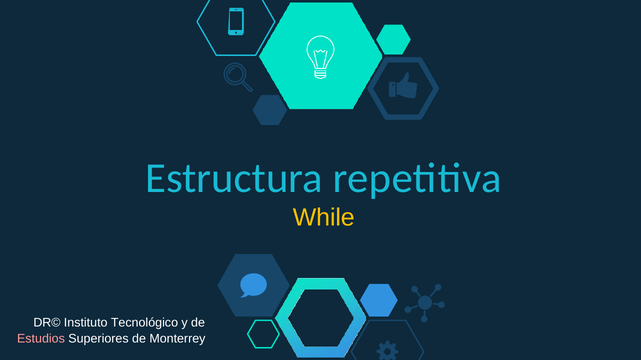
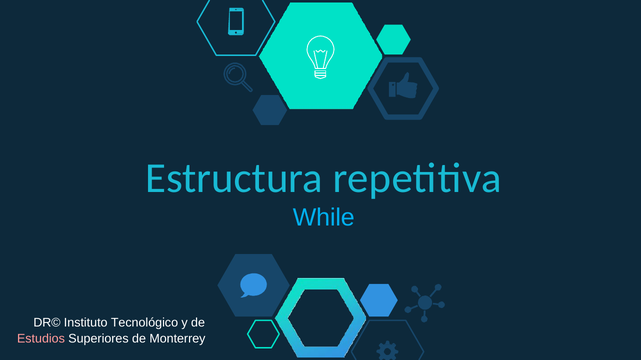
While colour: yellow -> light blue (324, 218)
